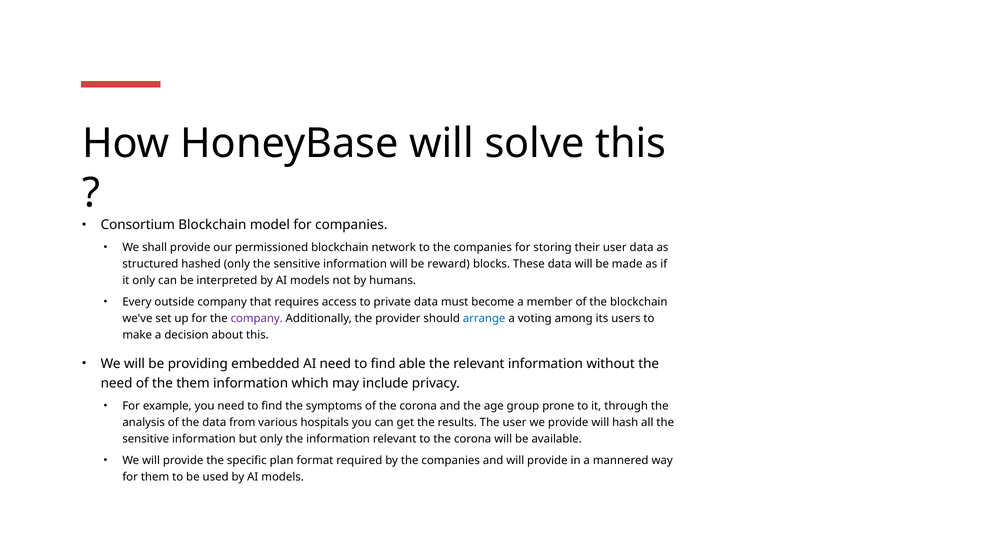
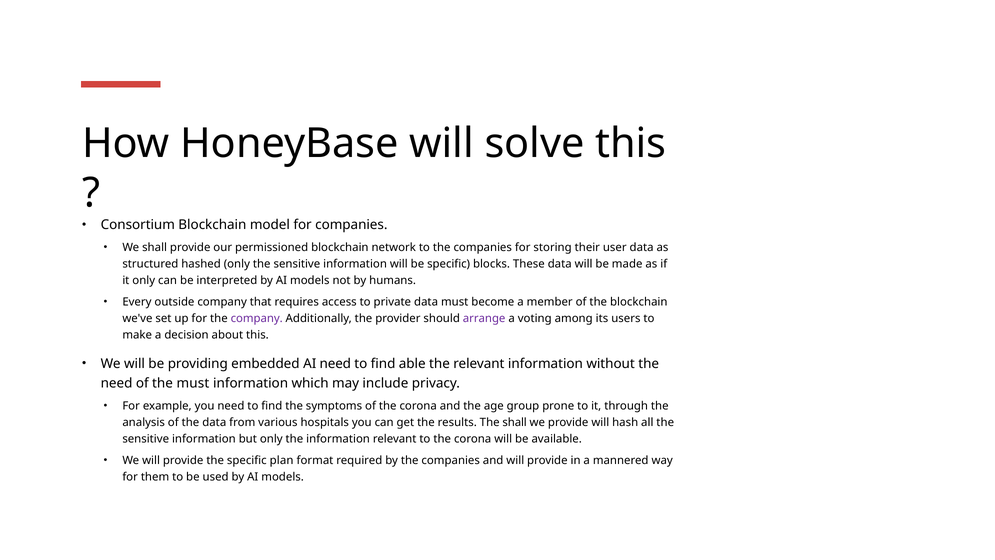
be reward: reward -> specific (449, 264)
arrange colour: blue -> purple (484, 318)
the them: them -> must (193, 383)
The user: user -> shall (515, 422)
